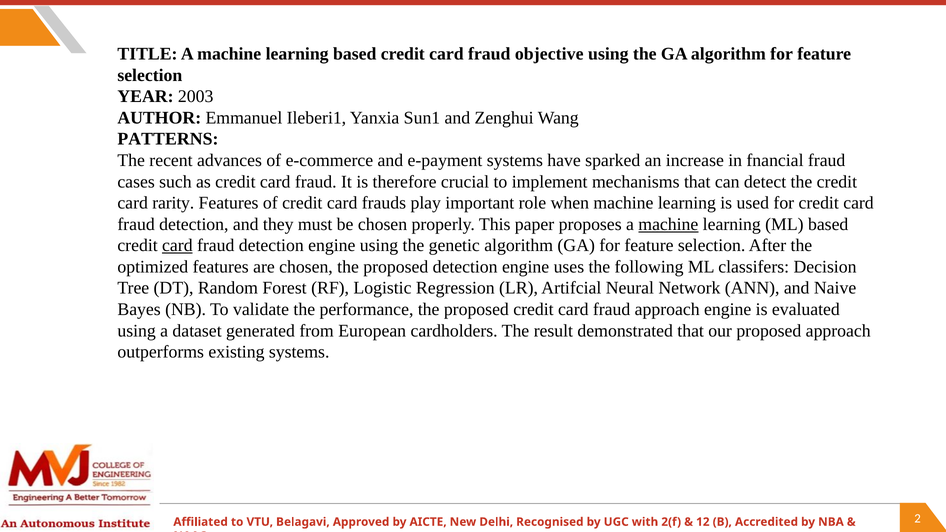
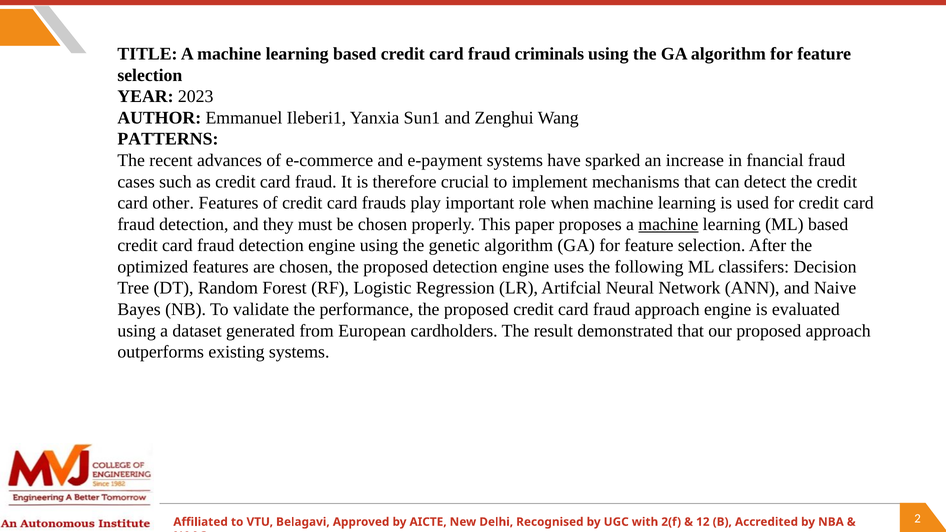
objective: objective -> criminals (549, 54)
2003: 2003 -> 2023 (196, 97)
rarity: rarity -> other (173, 203)
card underline: present -> none (177, 246)
